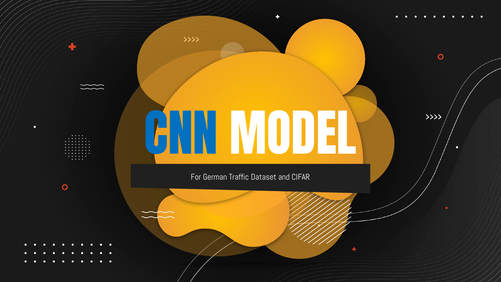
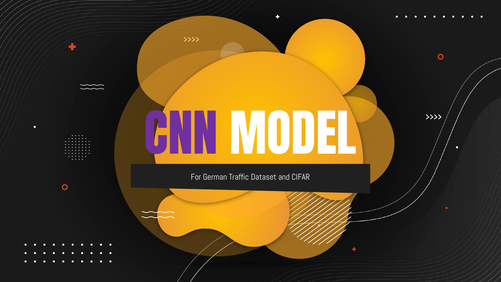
CNN colour: blue -> purple (181, 137)
